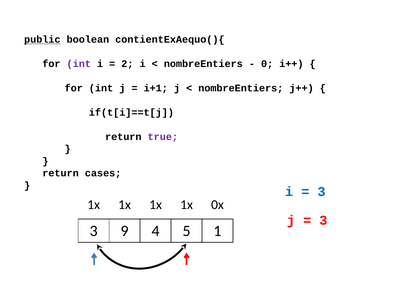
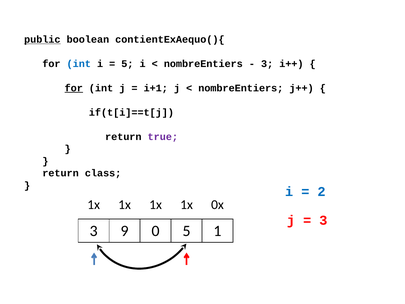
int colour: purple -> blue (79, 64)
2: 2 -> 5 (127, 64)
0: 0 -> 3 (267, 64)
for underline: none -> present (74, 88)
cases: cases -> class (103, 173)
3: 3 -> 2 (322, 192)
4: 4 -> 0 (156, 231)
